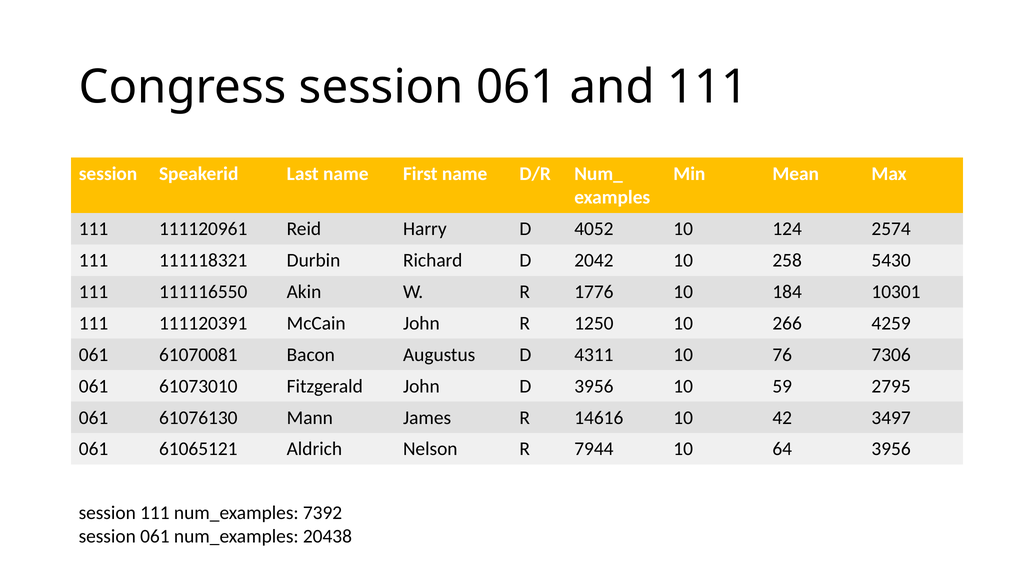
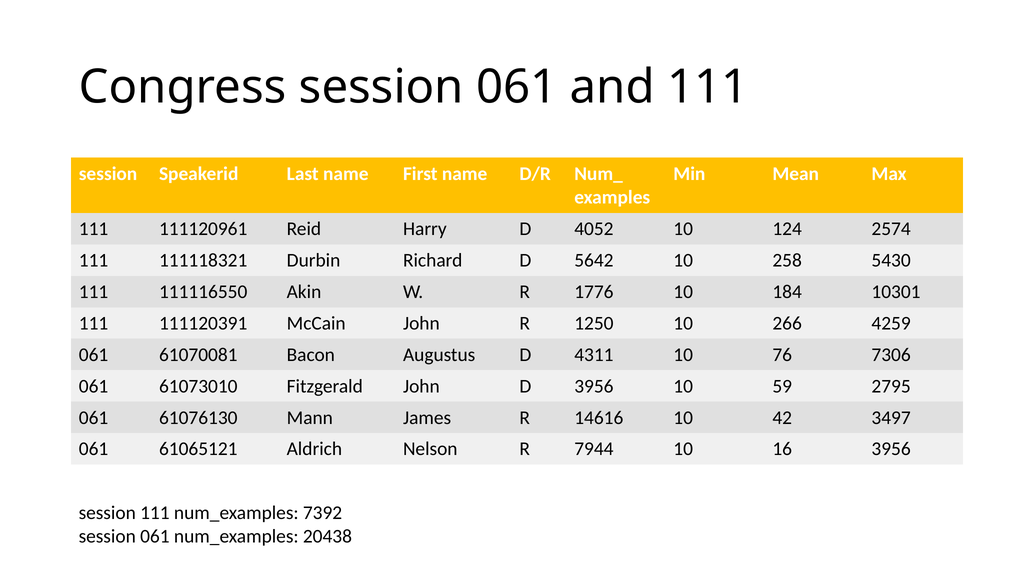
2042: 2042 -> 5642 (594, 260)
64: 64 -> 16 (782, 449)
